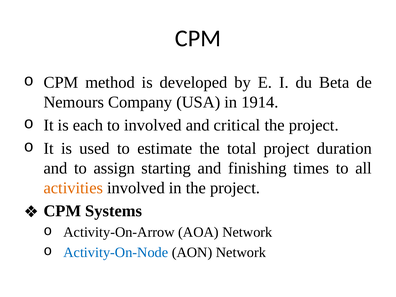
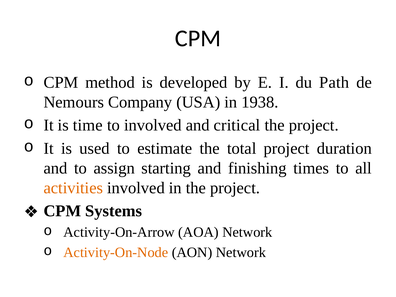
Beta: Beta -> Path (334, 82)
1914: 1914 -> 1938 (260, 102)
each: each -> time (88, 125)
Activity-On-Node colour: blue -> orange (116, 252)
